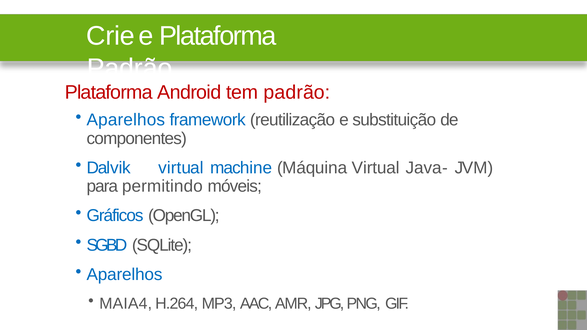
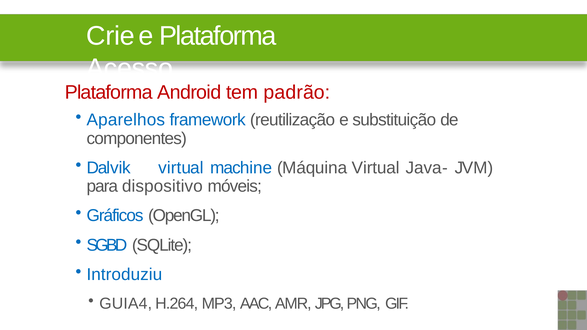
Padrão: Padrão -> Acesso (130, 68)
permitindo: permitindo -> dispositivo (162, 186)
Aparelhos: Aparelhos -> Introduziu (124, 275)
MAIA4: MAIA4 -> GUIA4 (126, 304)
